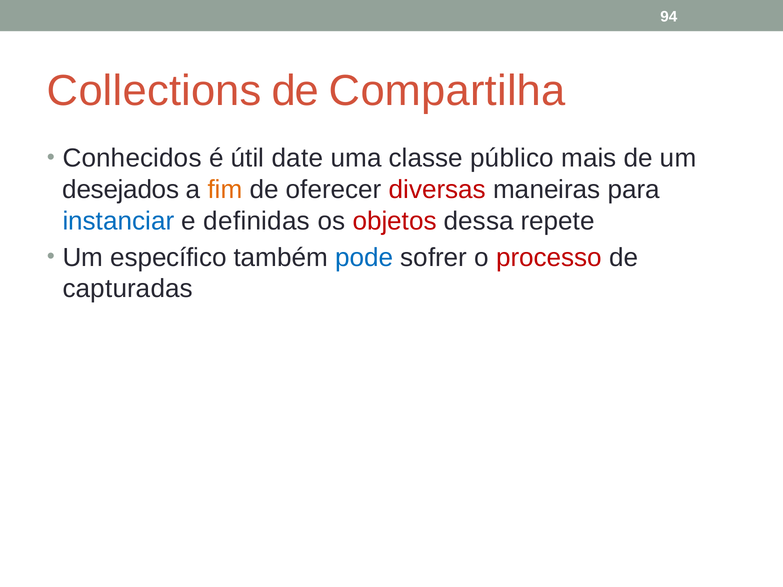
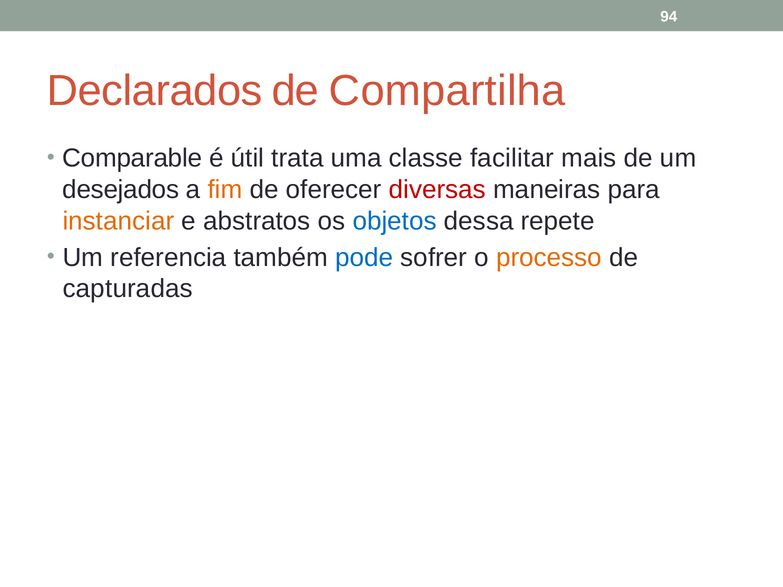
Collections: Collections -> Declarados (155, 91)
Conhecidos: Conhecidos -> Comparable (132, 158)
date: date -> trata (297, 158)
público: público -> facilitar (512, 158)
instanciar colour: blue -> orange (118, 221)
definidas: definidas -> abstratos (257, 221)
objetos colour: red -> blue (395, 221)
específico: específico -> referencia (168, 258)
processo colour: red -> orange (549, 258)
